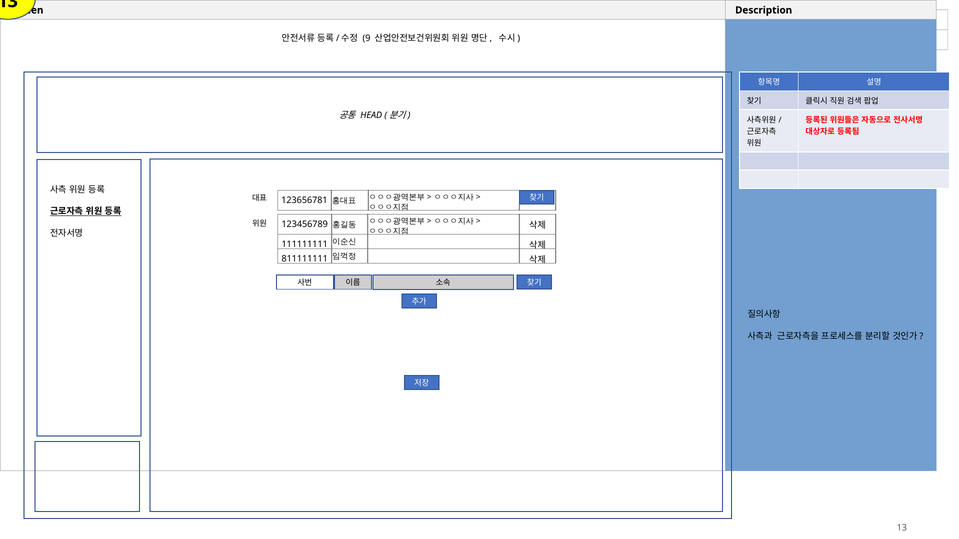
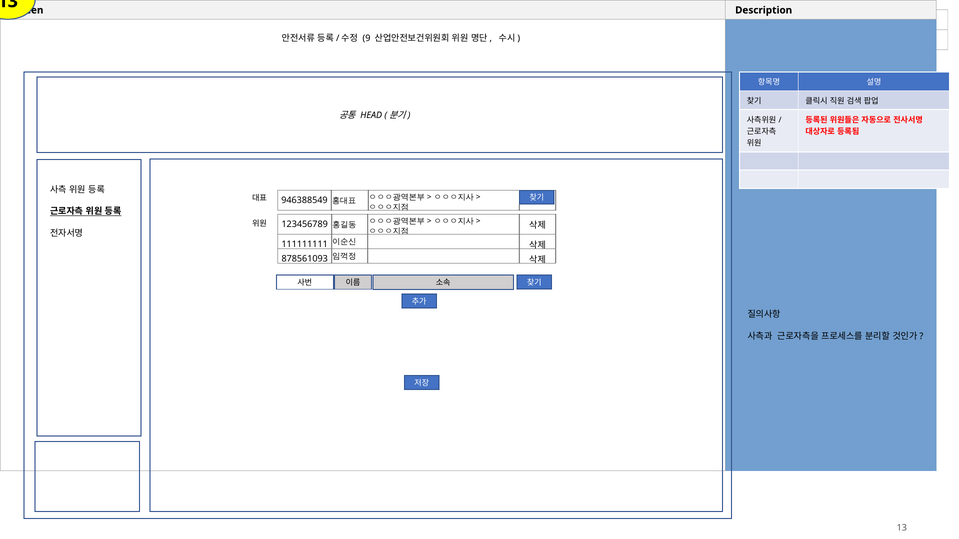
123656781: 123656781 -> 946388549 (304, 201)
811111111: 811111111 -> 878561093 (305, 259)
